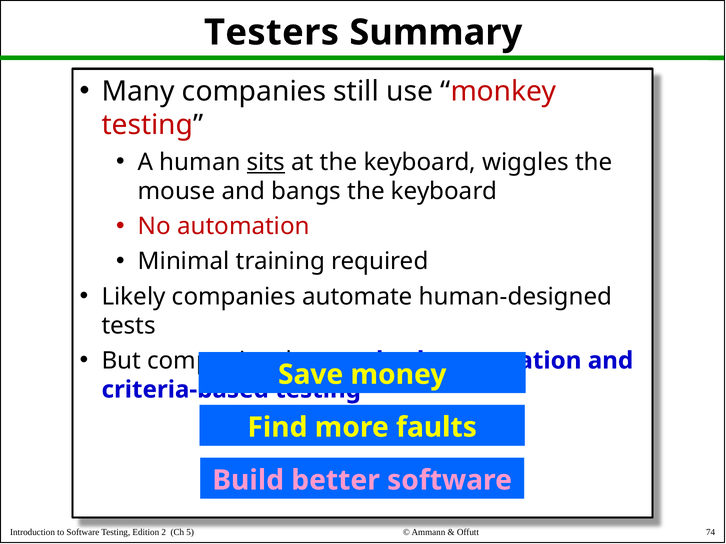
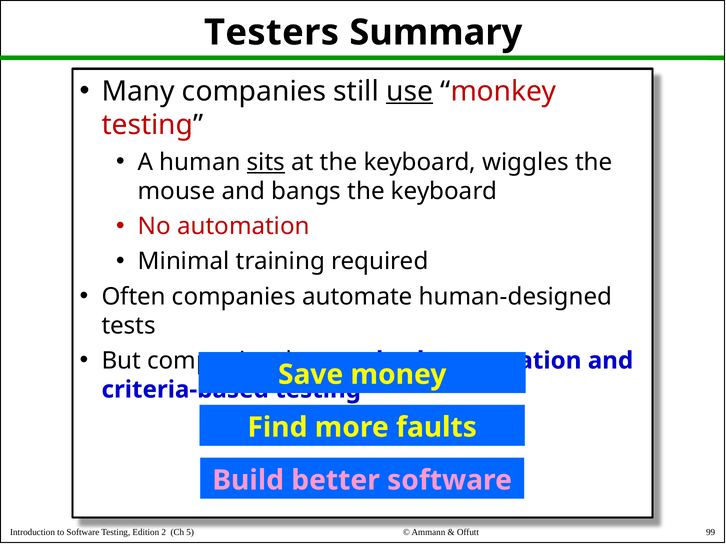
use underline: none -> present (410, 91)
Likely: Likely -> Often (134, 297)
74: 74 -> 99 (711, 533)
